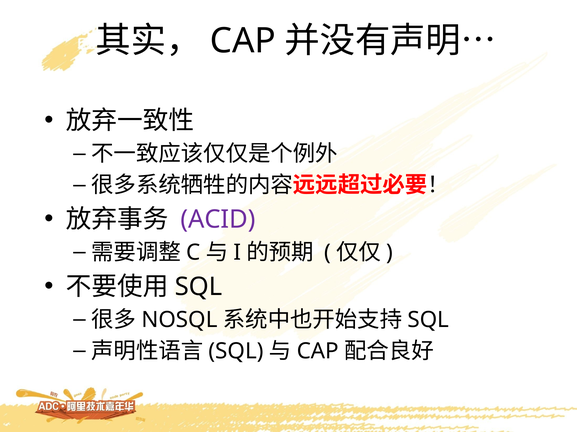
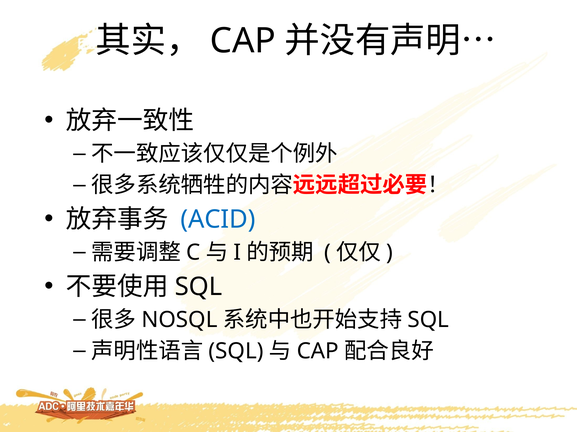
ACID colour: purple -> blue (218, 220)
